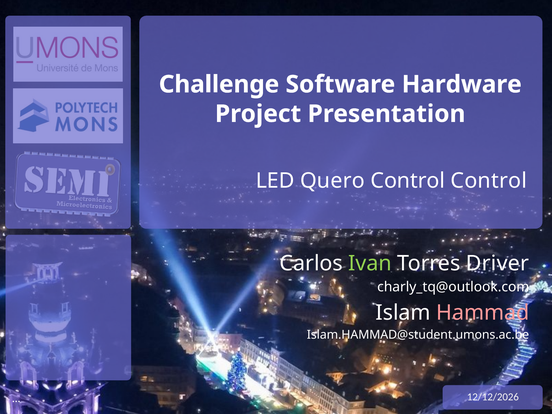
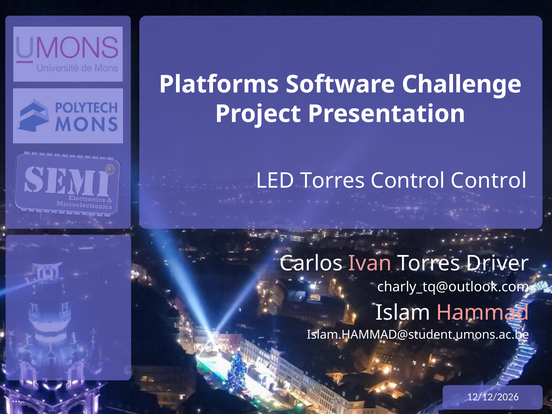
Challenge: Challenge -> Platforms (219, 84)
Hardware: Hardware -> Challenge (462, 84)
LED Quero: Quero -> Torres (333, 181)
Ivan colour: light green -> pink (370, 263)
